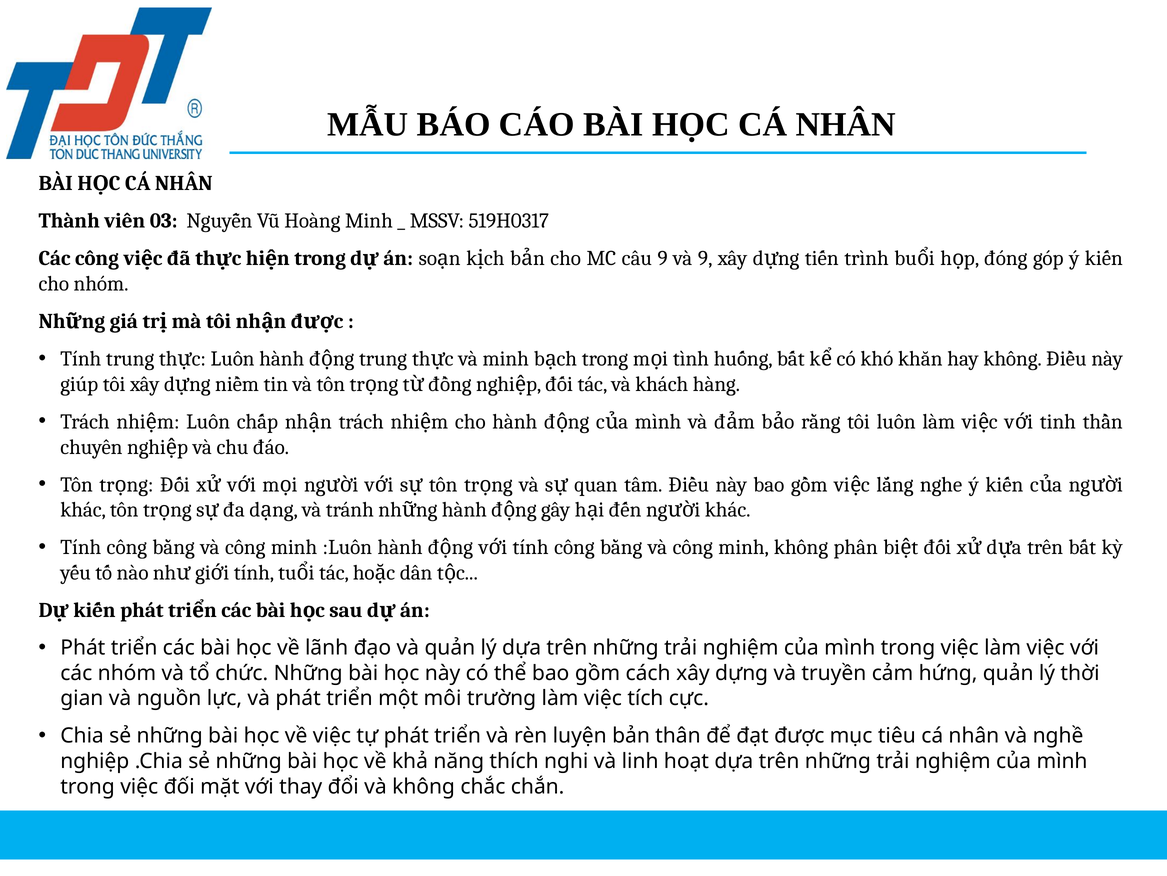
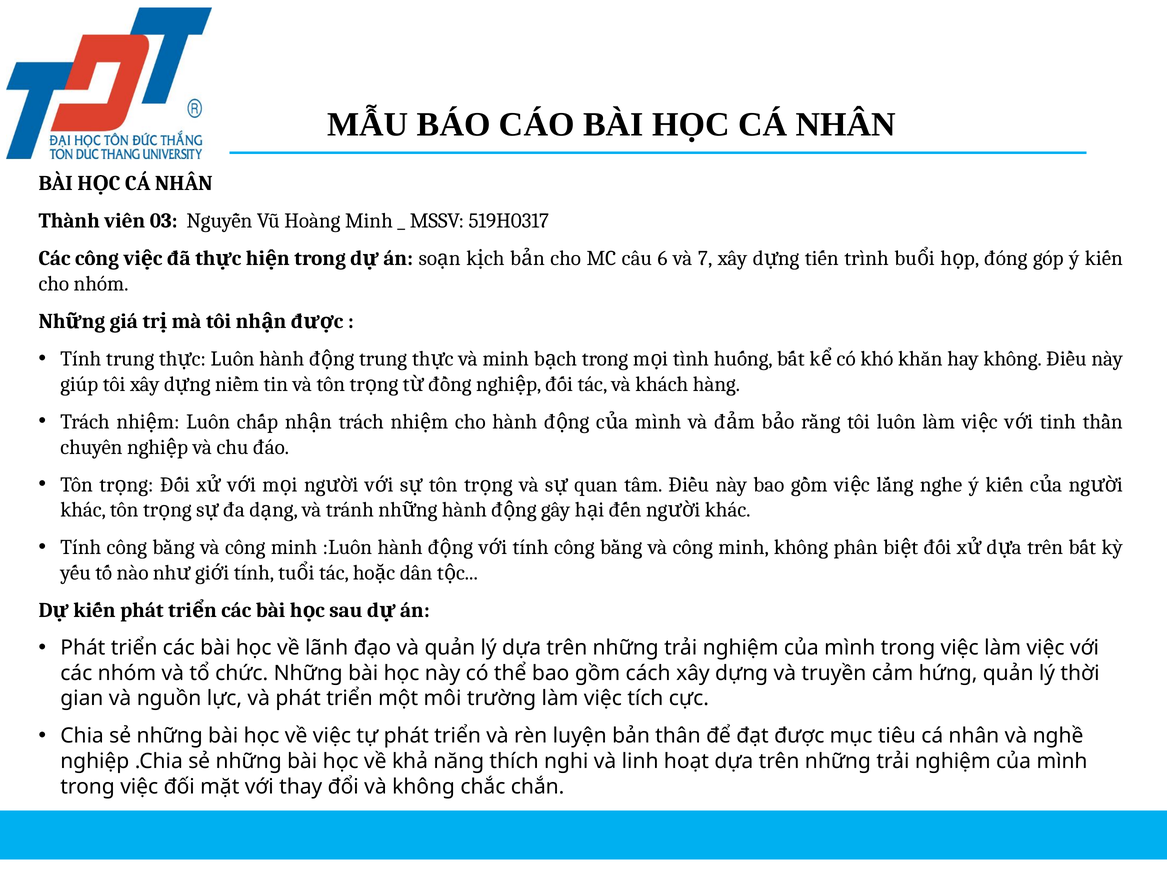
câu 9: 9 -> 6 (663, 258)
và 9: 9 -> 7 (705, 258)
